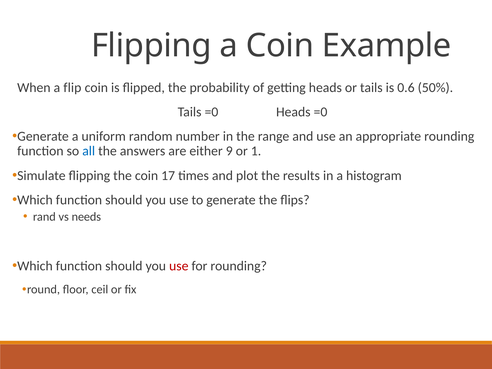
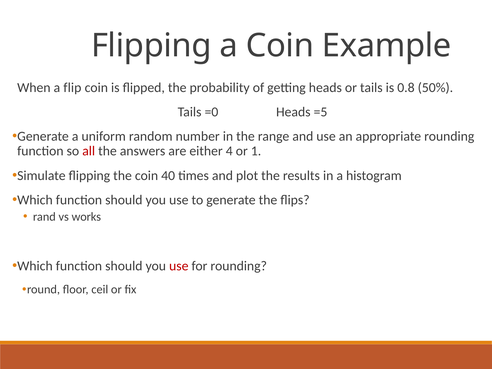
0.6: 0.6 -> 0.8 (406, 88)
Heads =0: =0 -> =5 (320, 112)
all colour: blue -> red (89, 151)
9: 9 -> 4 (229, 151)
17: 17 -> 40 (168, 175)
needs: needs -> works (86, 217)
